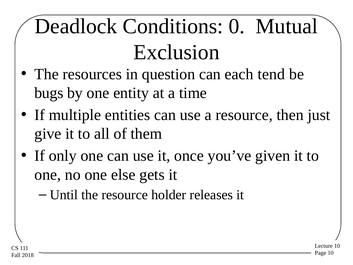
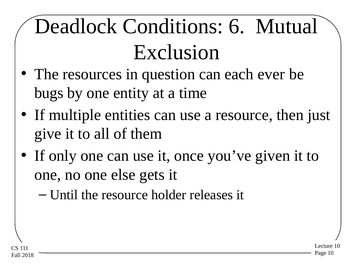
0: 0 -> 6 (237, 26)
tend: tend -> ever (271, 74)
